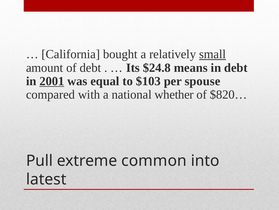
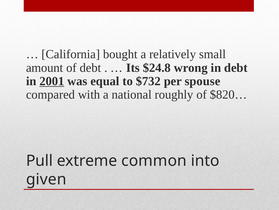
small underline: present -> none (213, 54)
means: means -> wrong (191, 67)
$103: $103 -> $732 (148, 81)
whether: whether -> roughly (174, 94)
latest: latest -> given (46, 179)
